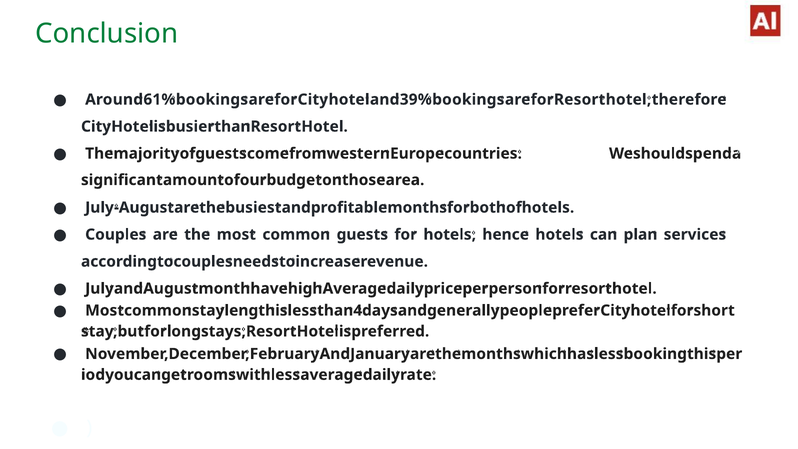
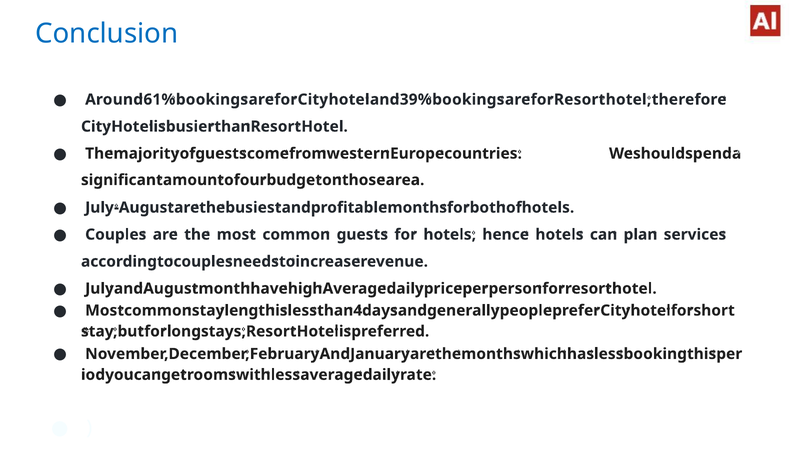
Conclusion colour: green -> blue (107, 34)
